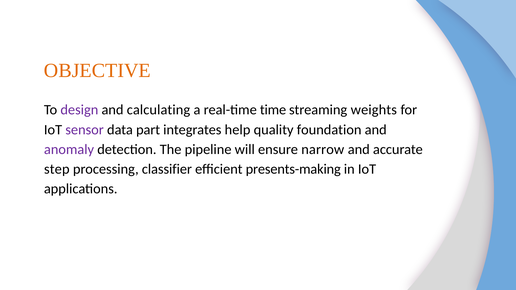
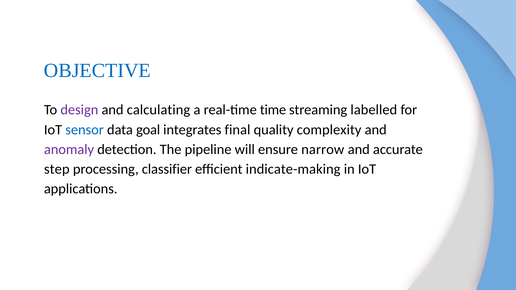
OBJECTIVE colour: orange -> blue (97, 71)
weights: weights -> labelled (374, 110)
sensor colour: purple -> blue (85, 130)
part: part -> goal (148, 130)
help: help -> final (238, 130)
foundation: foundation -> complexity (329, 130)
presents-making: presents-making -> indicate-making (293, 169)
